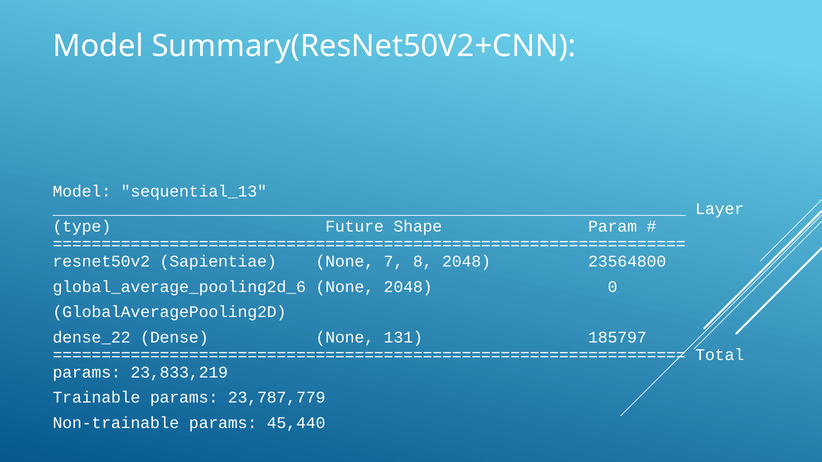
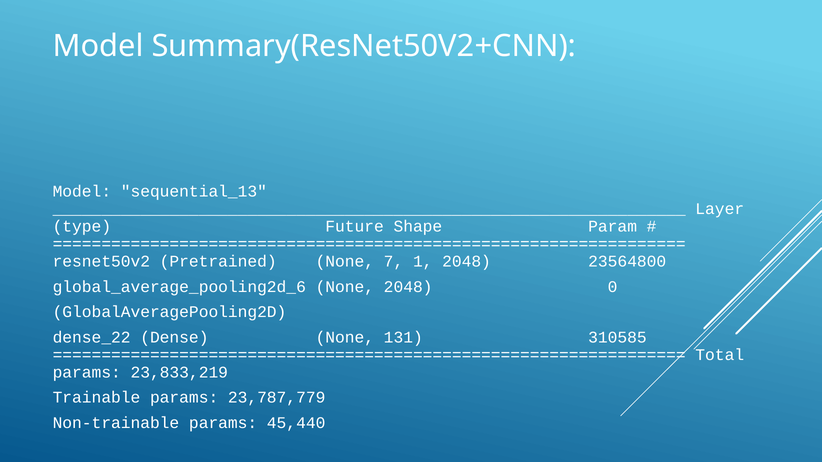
Sapientiae: Sapientiae -> Pretrained (218, 262)
8: 8 -> 1 (423, 262)
185797: 185797 -> 310585 (617, 337)
